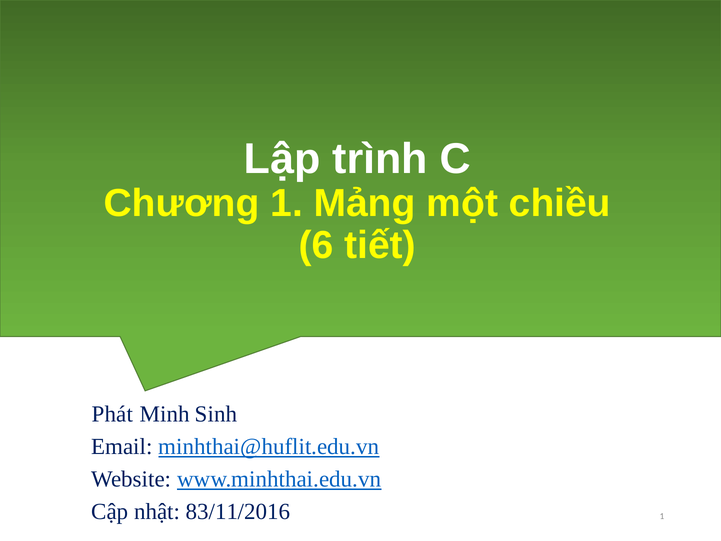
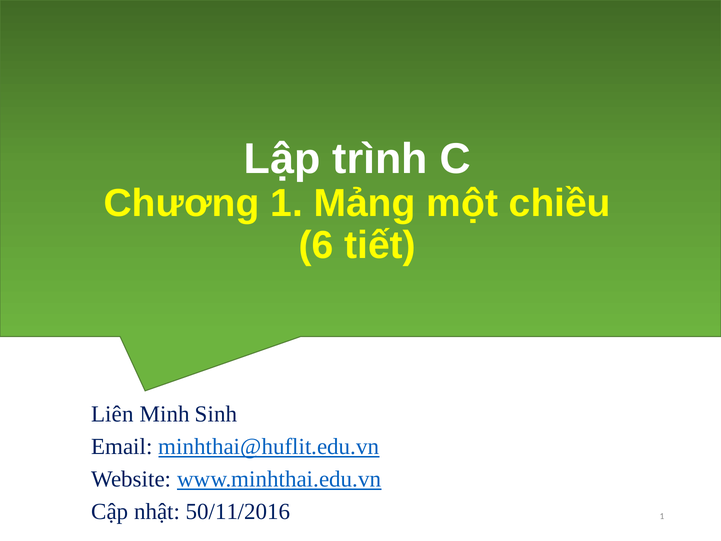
Phát: Phát -> Liên (113, 414)
83/11/2016: 83/11/2016 -> 50/11/2016 (238, 511)
